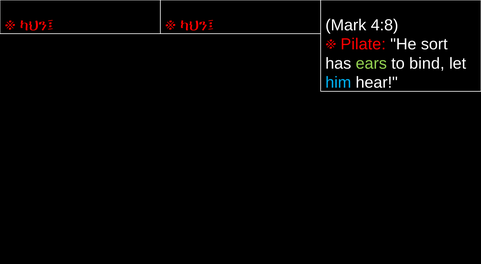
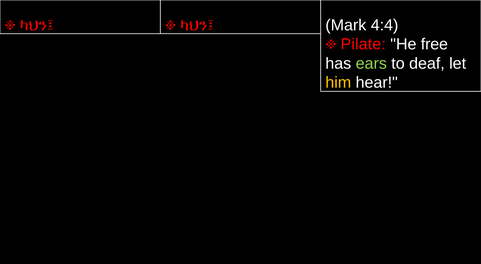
4:8: 4:8 -> 4:4 (385, 25)
sort: sort -> free (434, 44)
bind: bind -> deaf (427, 64)
him colour: light blue -> yellow (338, 83)
